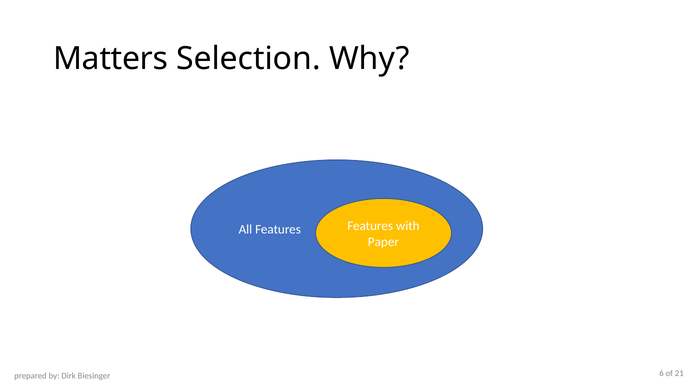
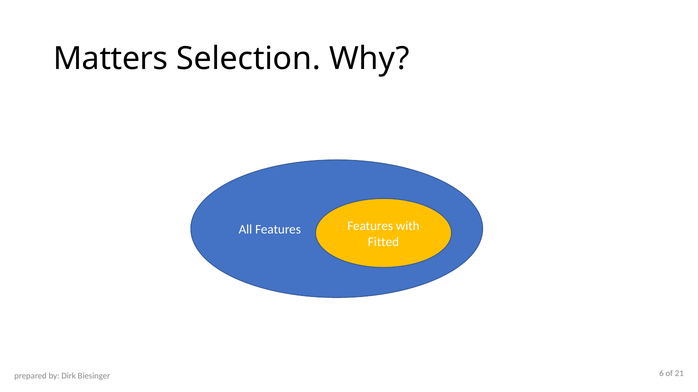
Paper: Paper -> Fitted (383, 242)
